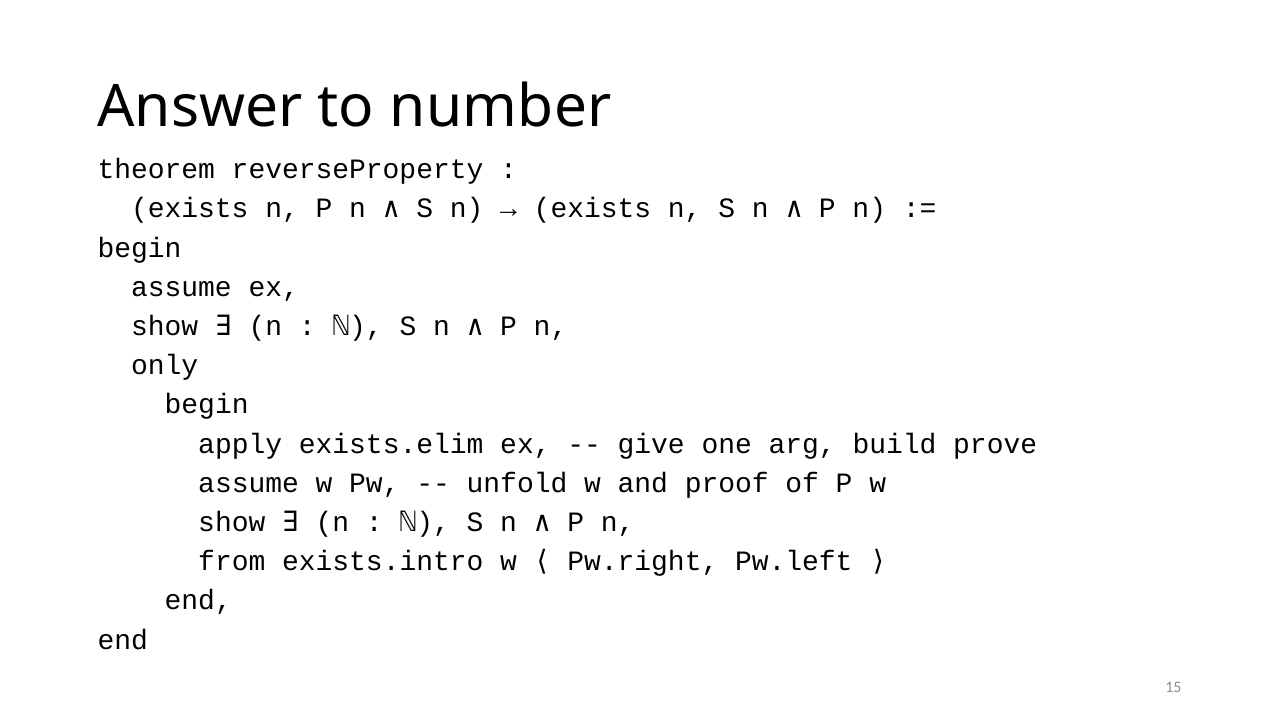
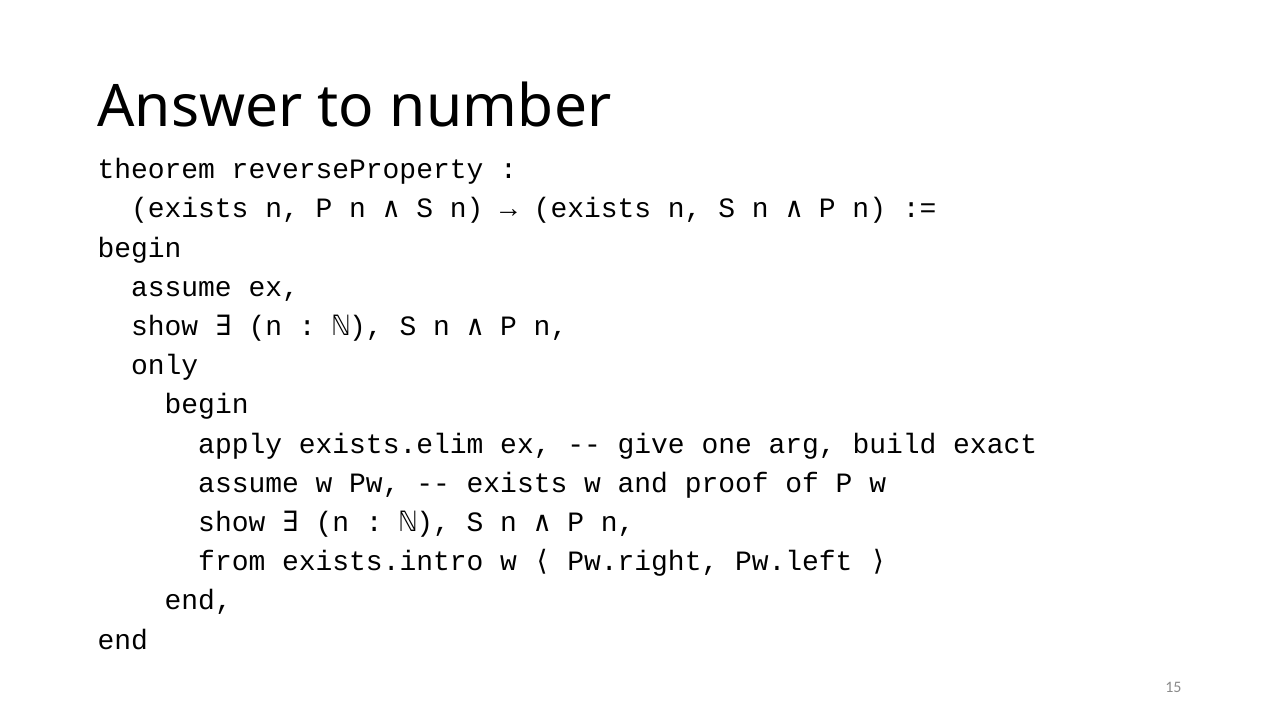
prove: prove -> exact (995, 443)
unfold: unfold -> exists (517, 483)
